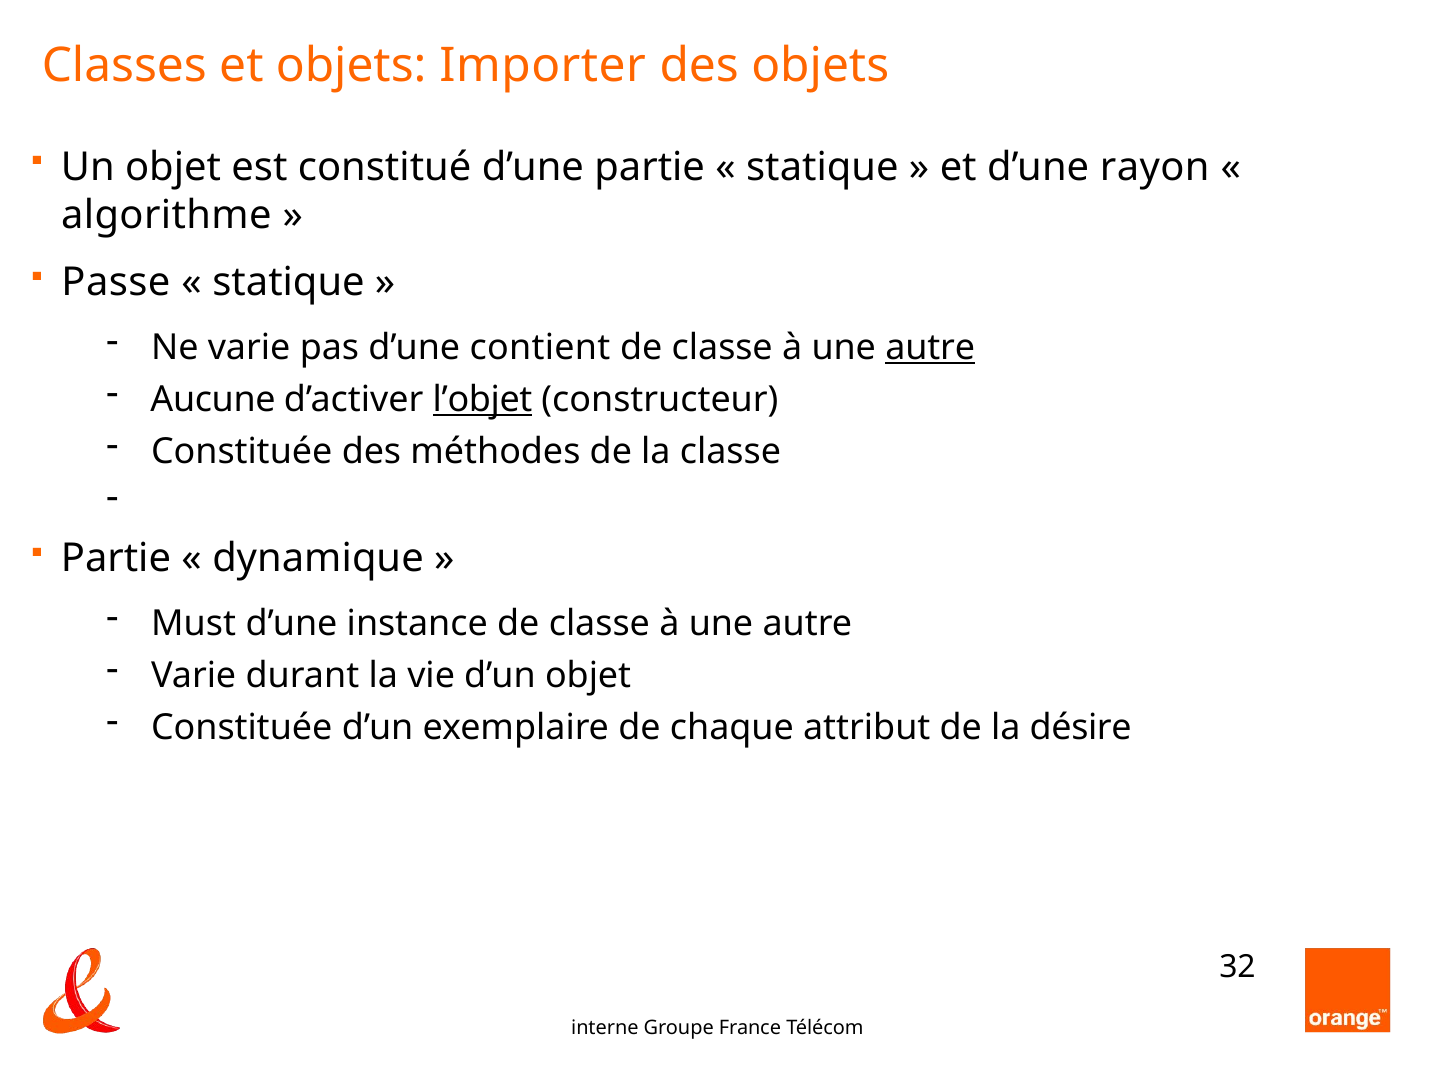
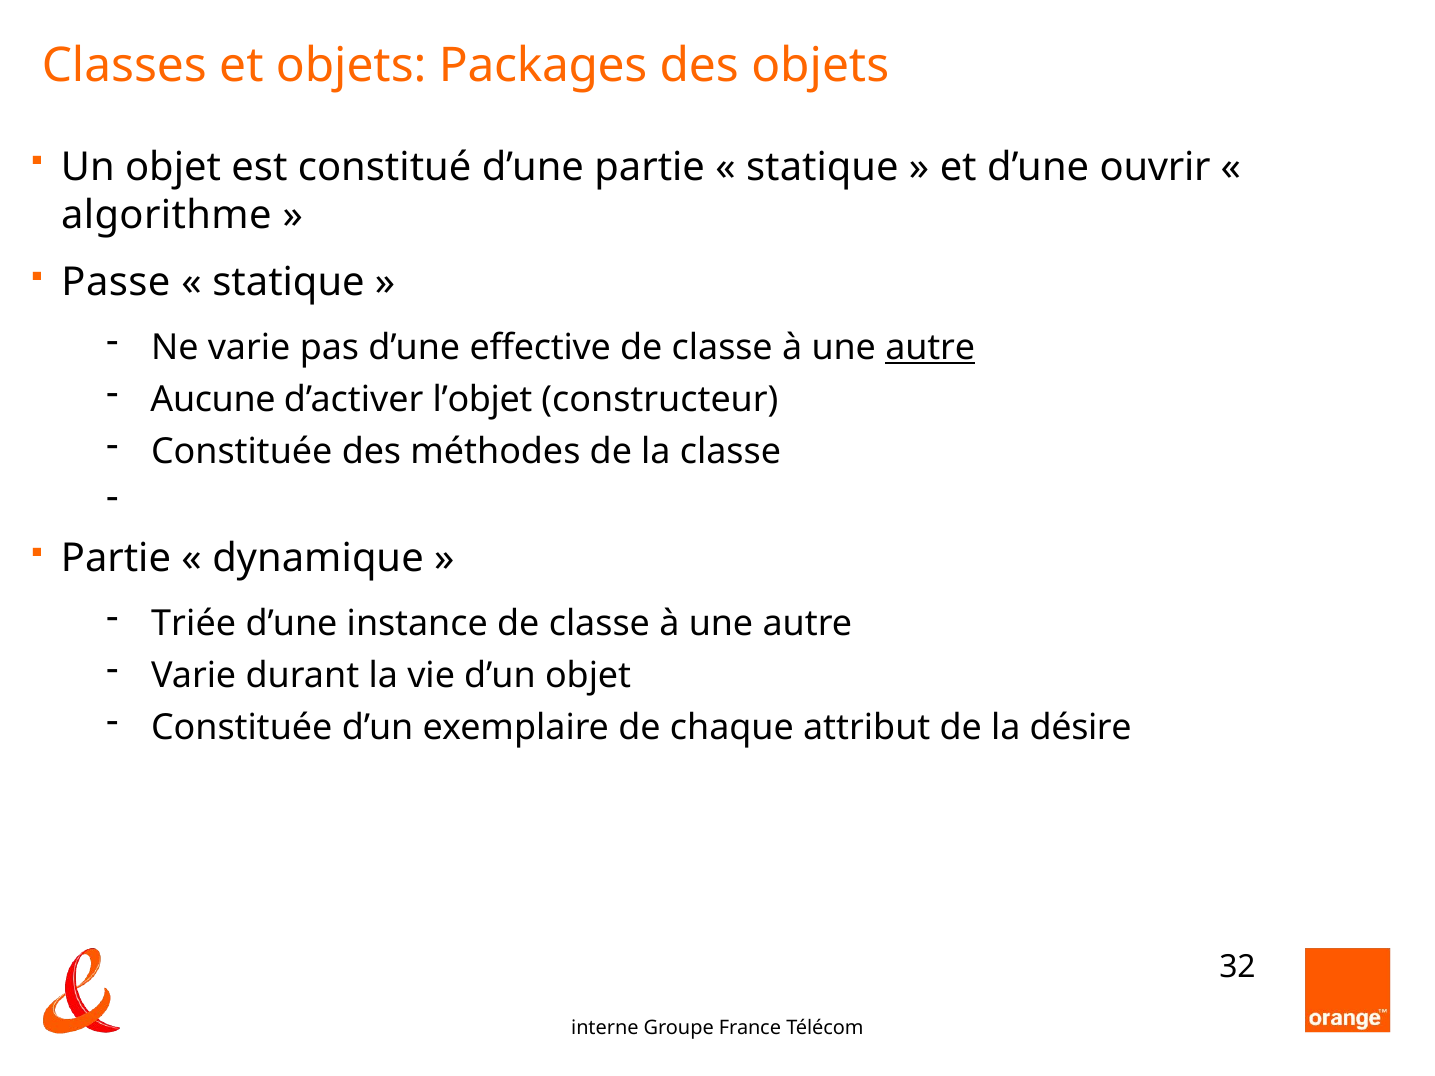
Importer: Importer -> Packages (543, 65)
rayon: rayon -> ouvrir (1155, 167)
contient: contient -> effective (540, 348)
l’objet underline: present -> none (483, 400)
Must: Must -> Triée (194, 624)
